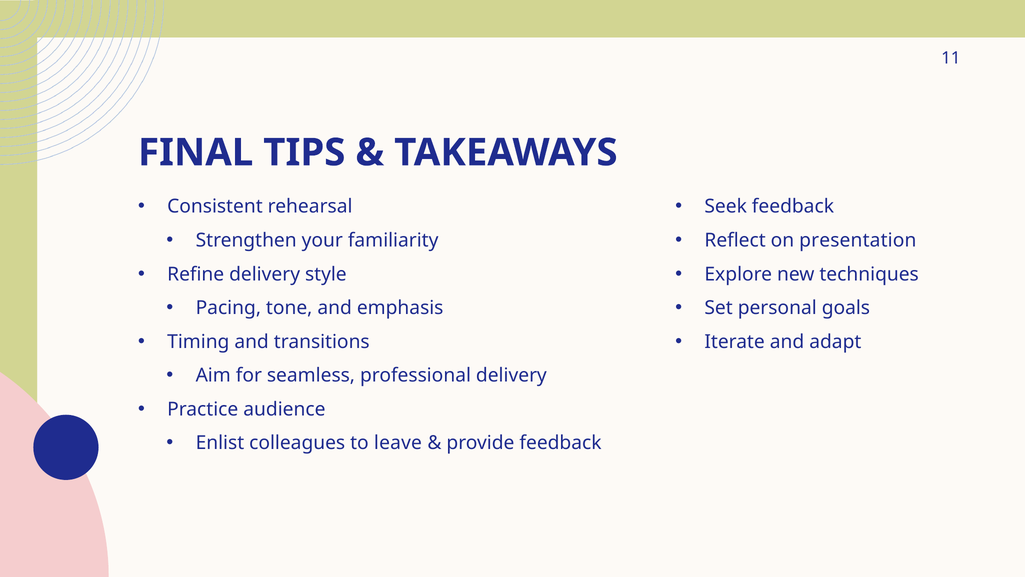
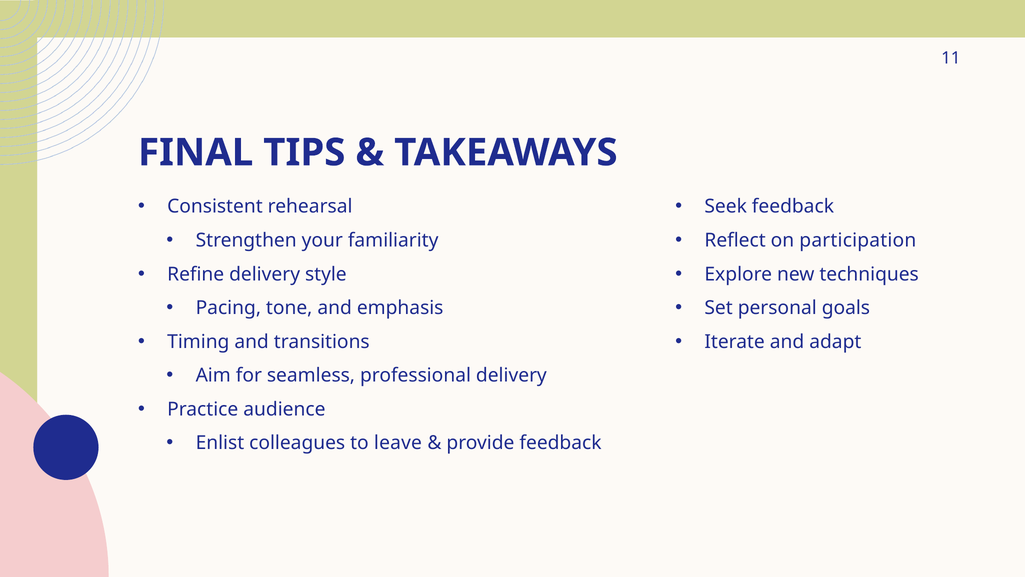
presentation: presentation -> participation (858, 240)
